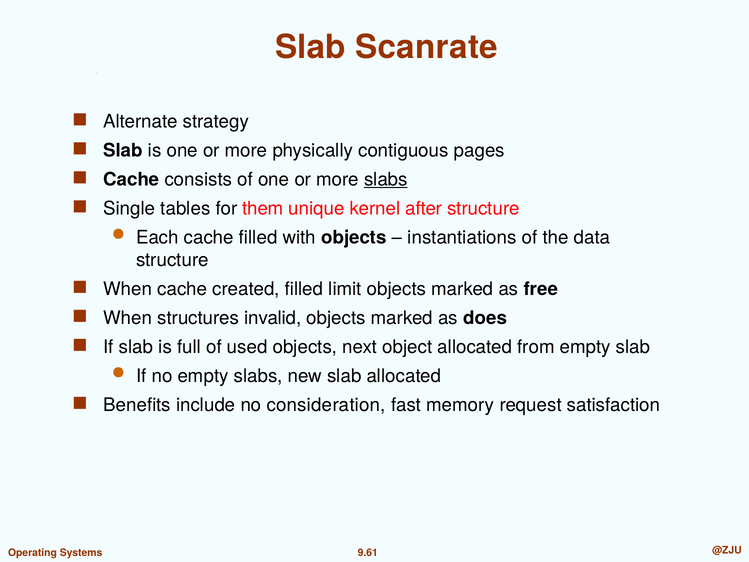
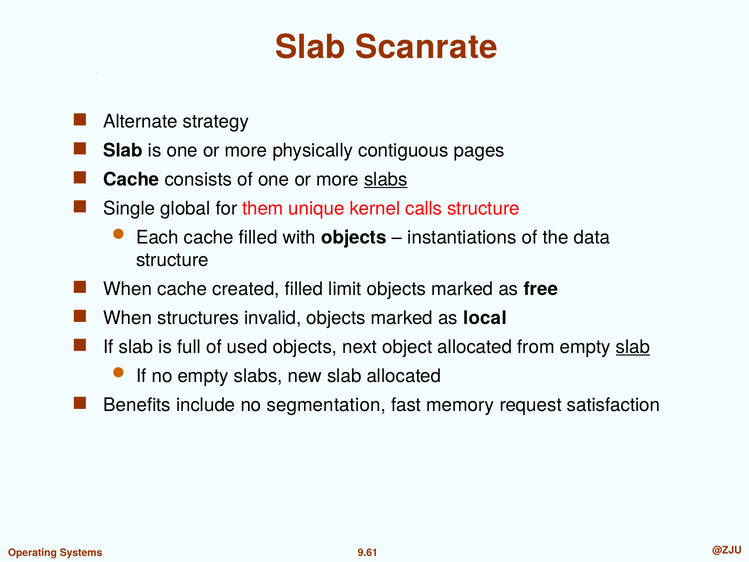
tables: tables -> global (185, 208)
after: after -> calls (424, 208)
does: does -> local (485, 318)
slab underline: none -> present (633, 347)
consideration: consideration -> segmentation (326, 405)
